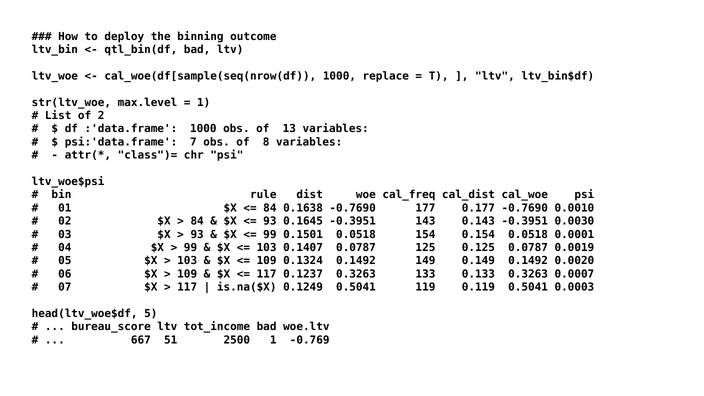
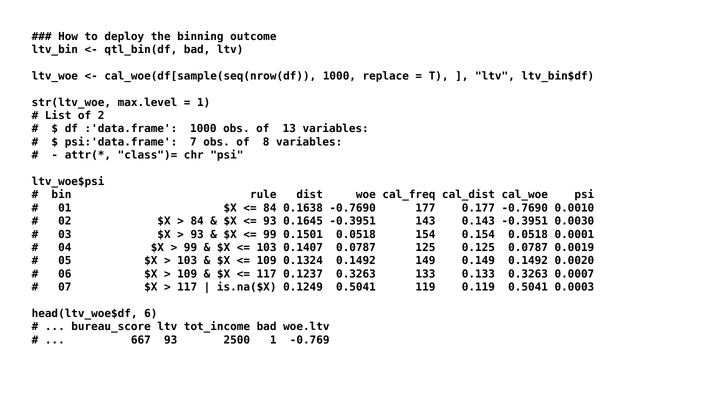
5: 5 -> 6 (151, 314)
667 51: 51 -> 93 (171, 340)
